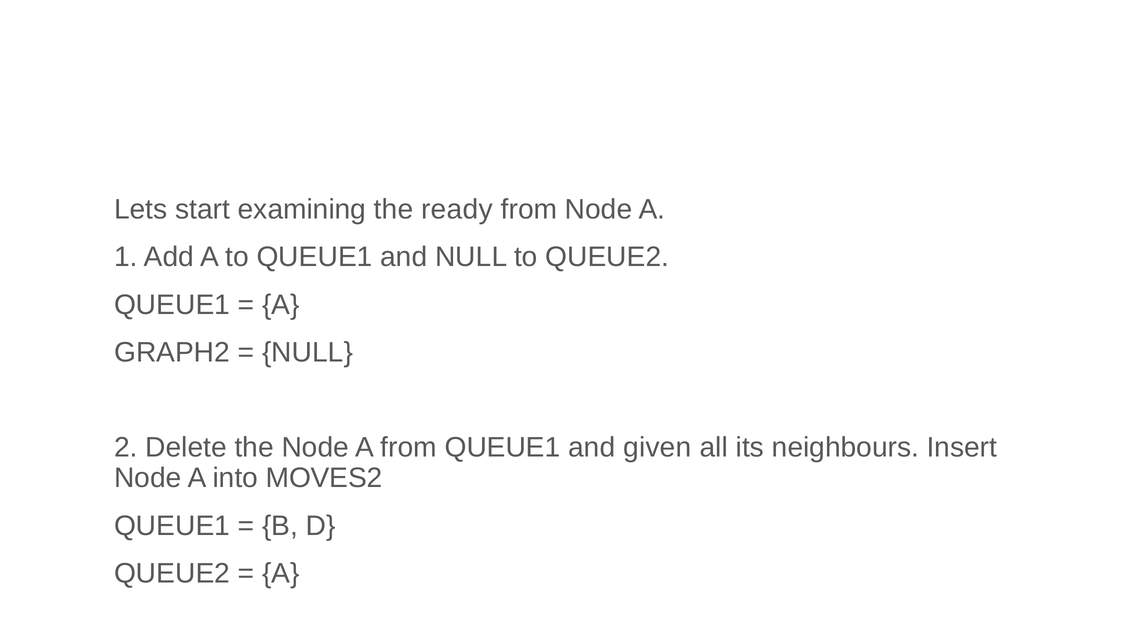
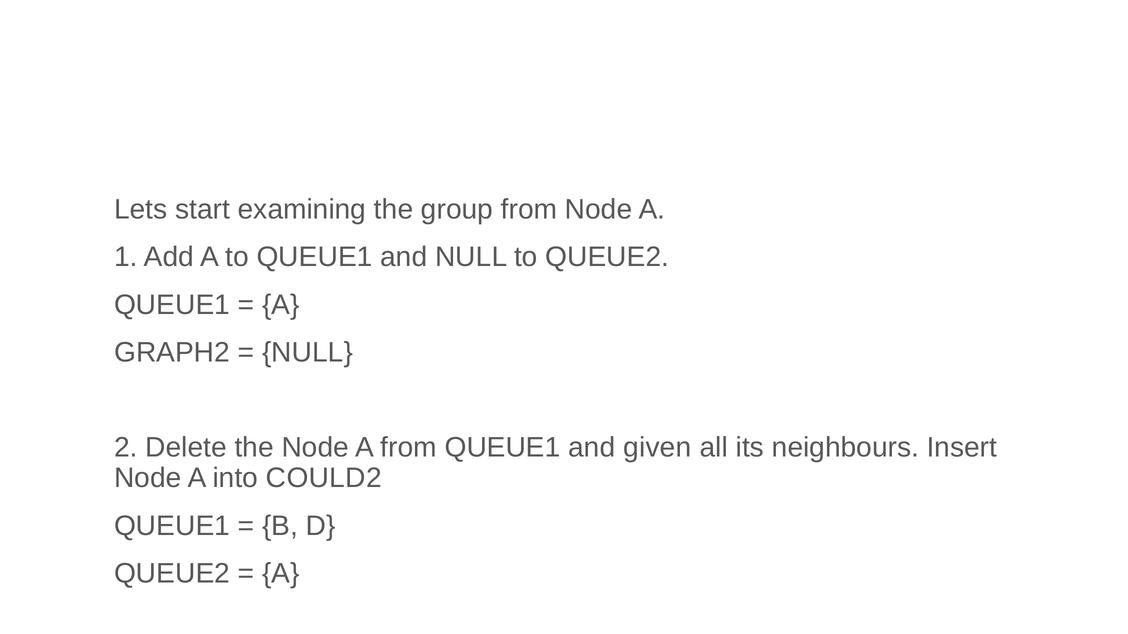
ready: ready -> group (457, 210)
MOVES2: MOVES2 -> COULD2 (324, 479)
